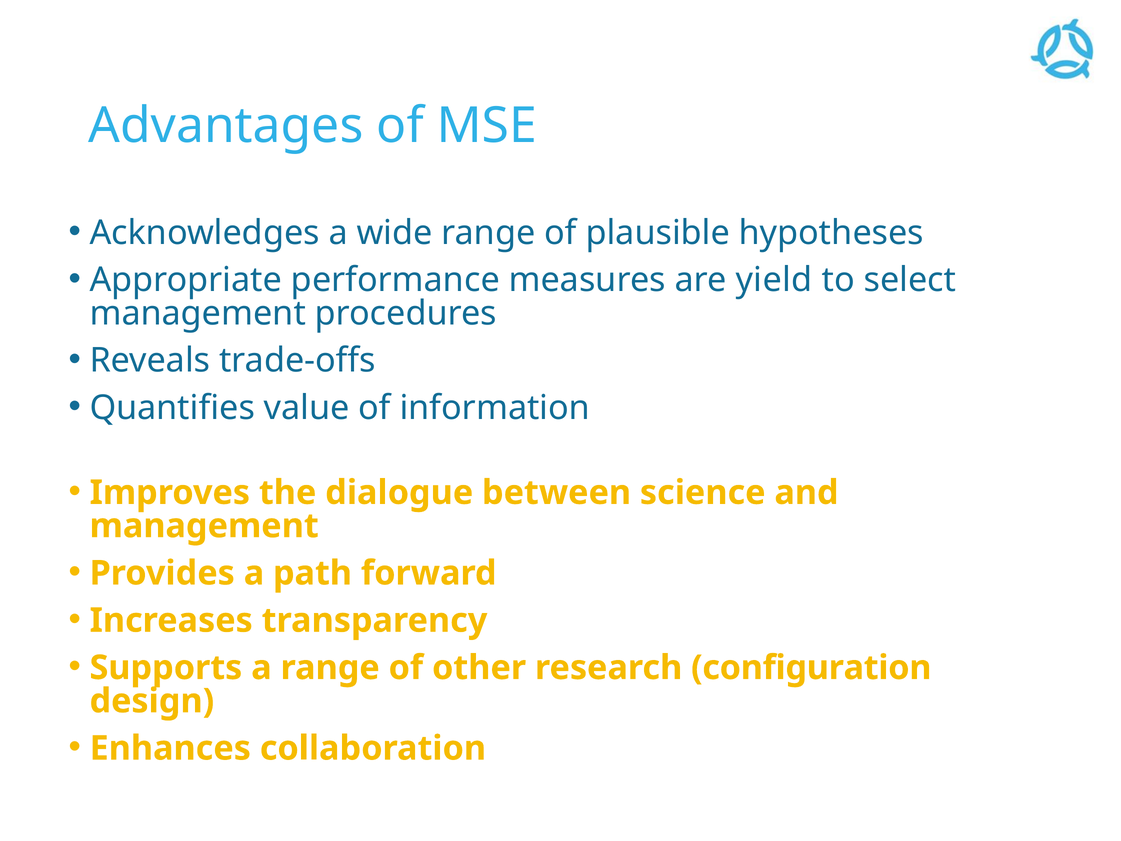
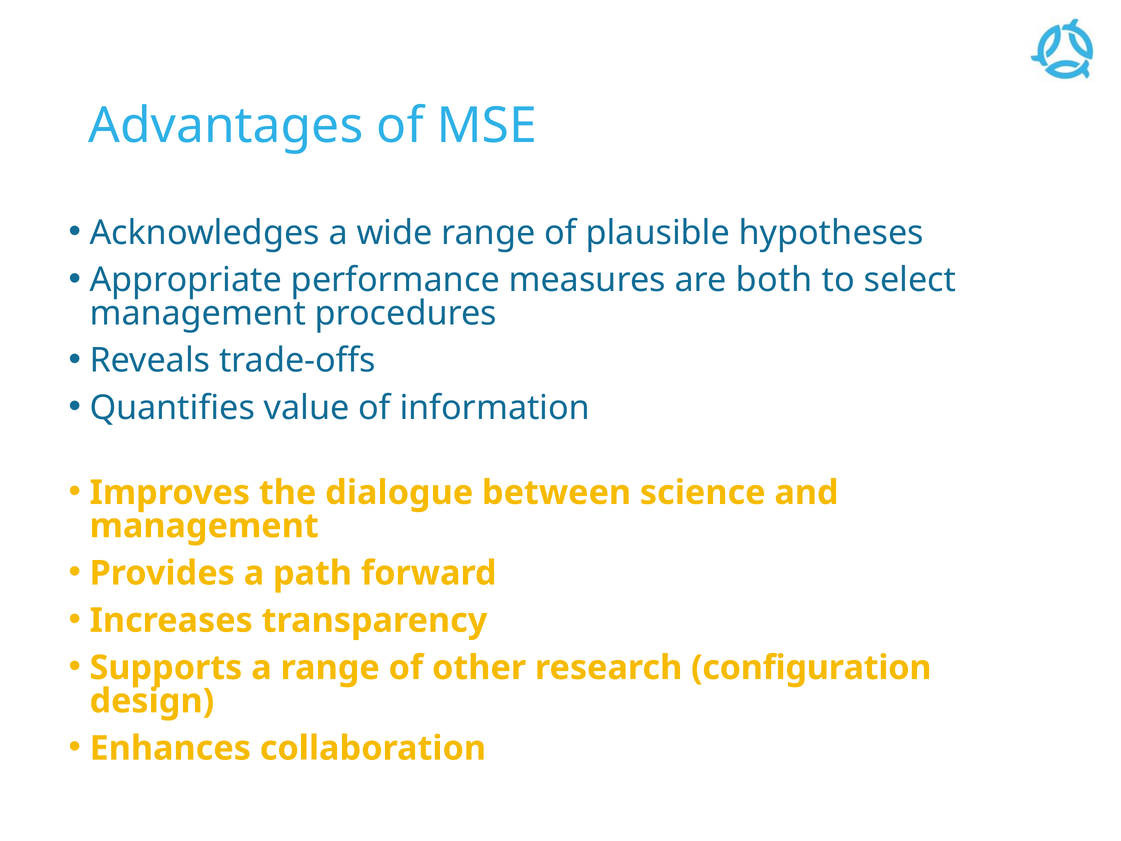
yield: yield -> both (774, 280)
